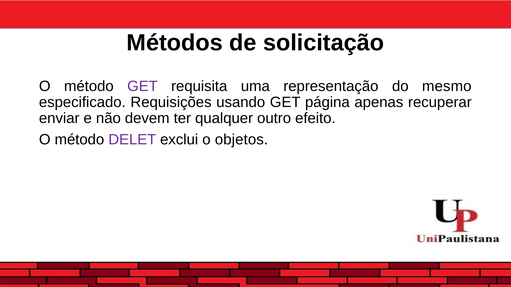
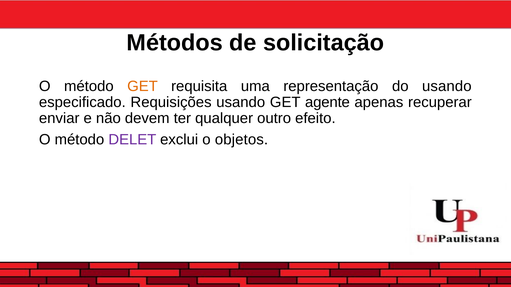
GET colour: purple -> orange (143, 86)
do mesmo: mesmo -> usando (447, 86)
página: página -> agente (327, 102)
